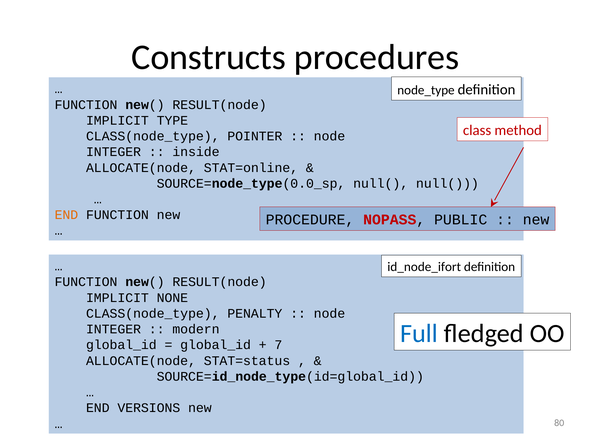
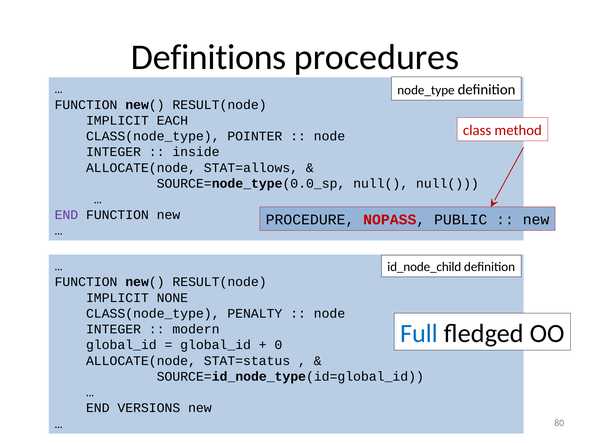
Constructs: Constructs -> Definitions (209, 57)
TYPE: TYPE -> EACH (172, 121)
STAT=online: STAT=online -> STAT=allows (251, 168)
END colour: orange -> purple (66, 215)
id_node_ifort: id_node_ifort -> id_node_child (424, 267)
7: 7 -> 0 (278, 345)
